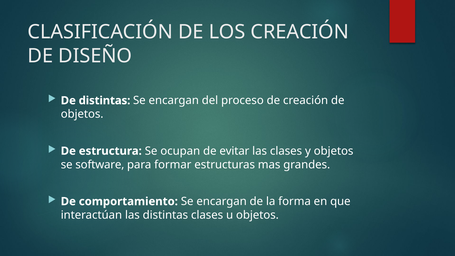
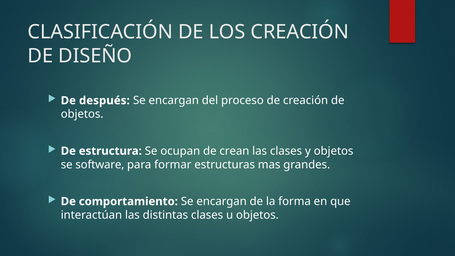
De distintas: distintas -> después (104, 101)
evitar: evitar -> crean (234, 151)
